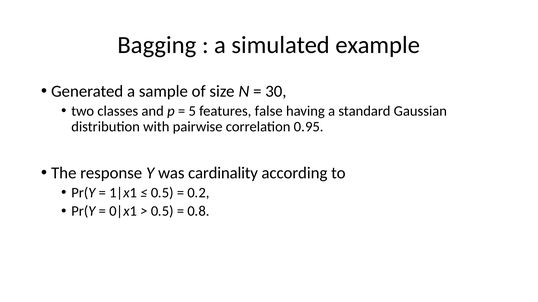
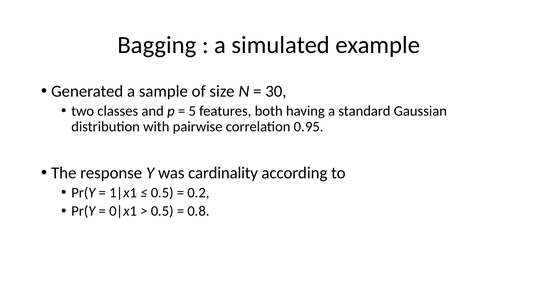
false: false -> both (269, 111)
